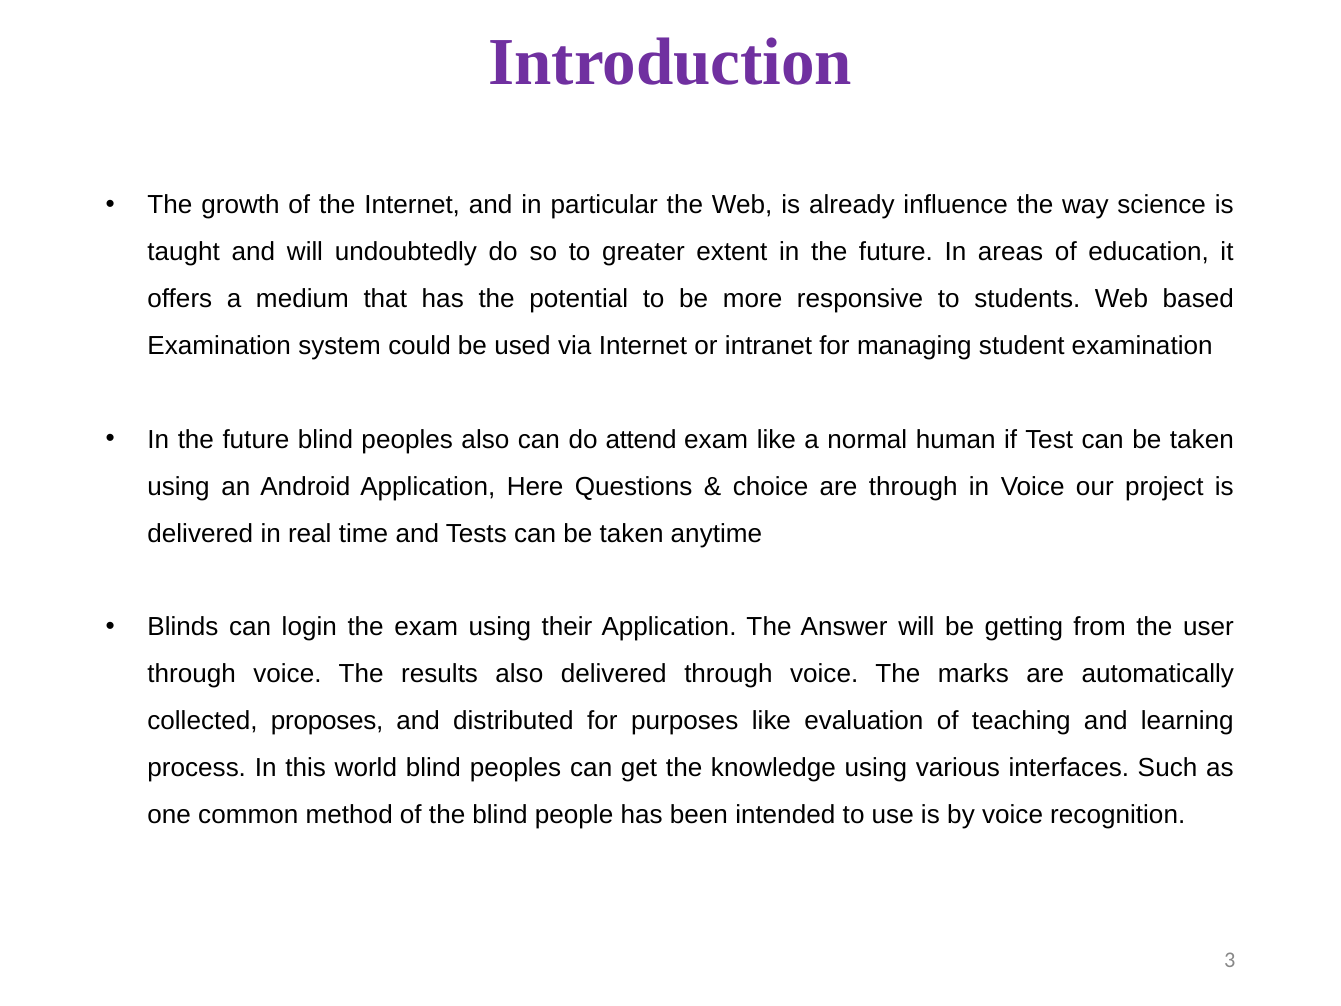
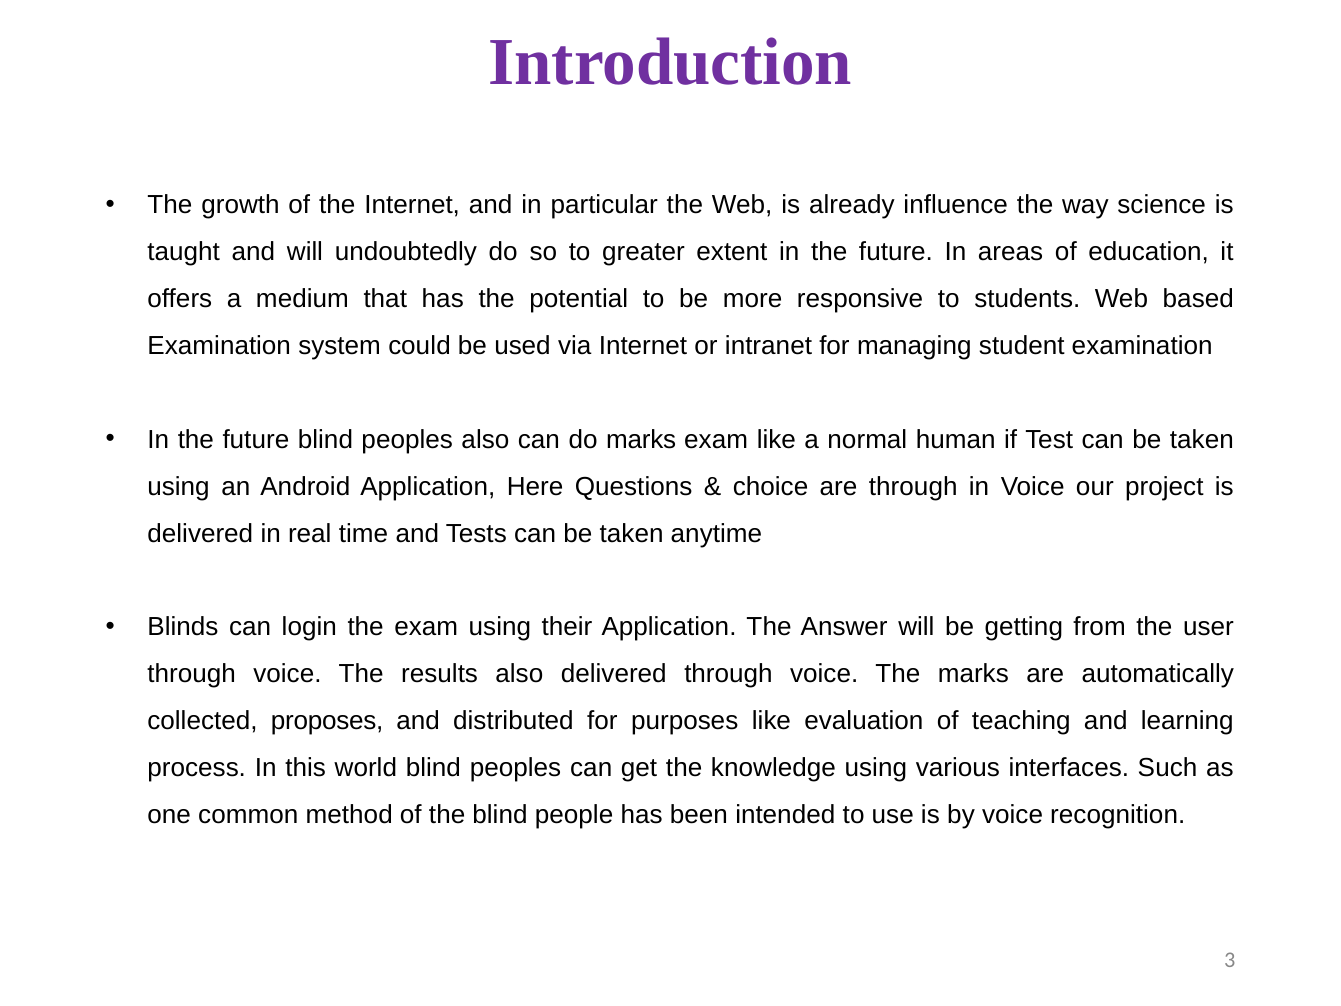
do attend: attend -> marks (641, 439)
